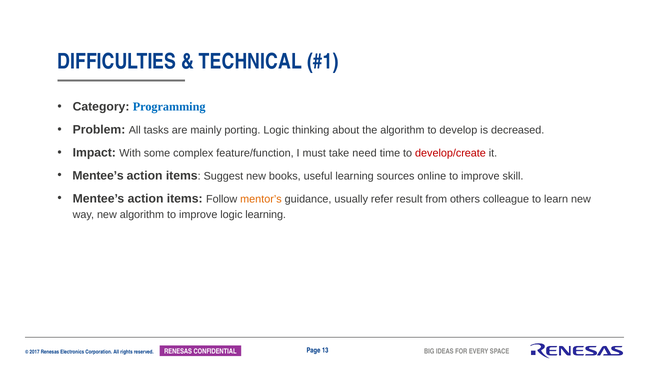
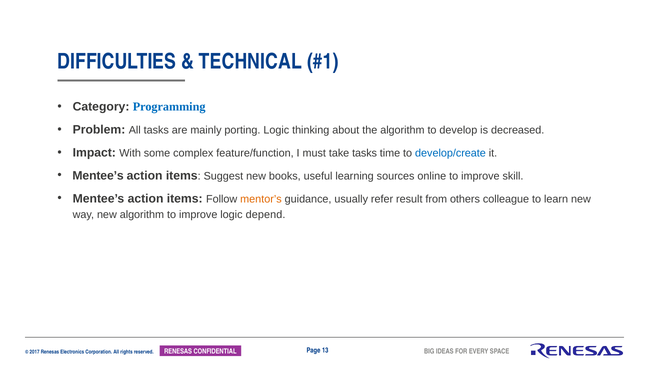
take need: need -> tasks (365, 153)
develop/create colour: red -> blue (450, 153)
logic learning: learning -> depend (266, 215)
